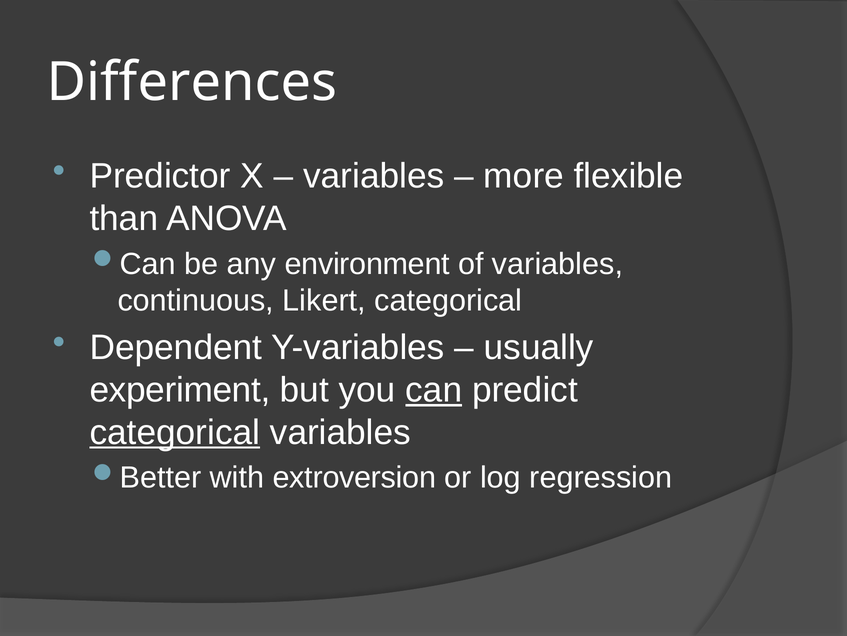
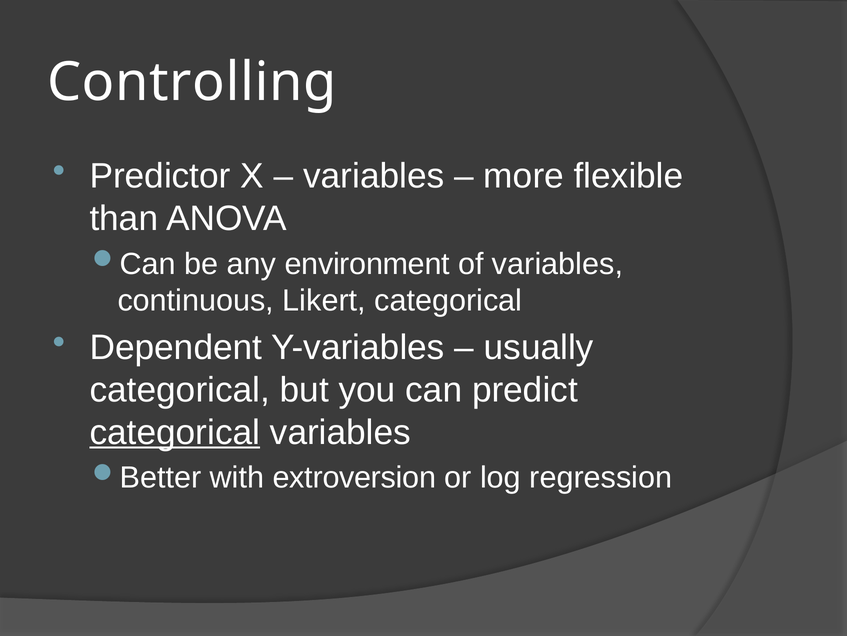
Differences: Differences -> Controlling (192, 82)
experiment: experiment -> categorical (180, 390)
can underline: present -> none (434, 390)
